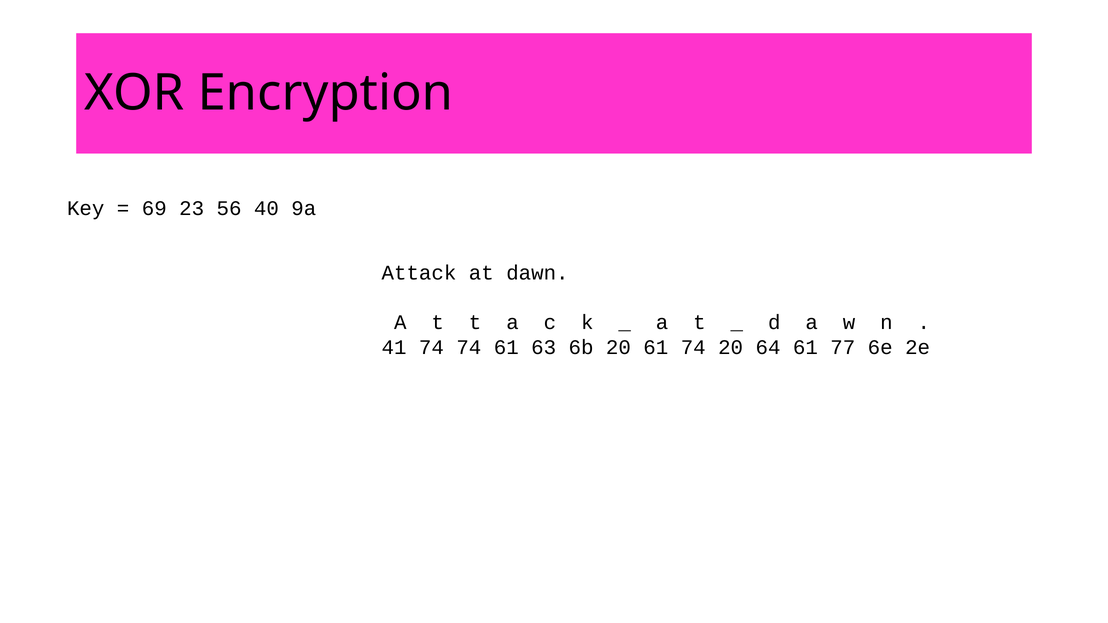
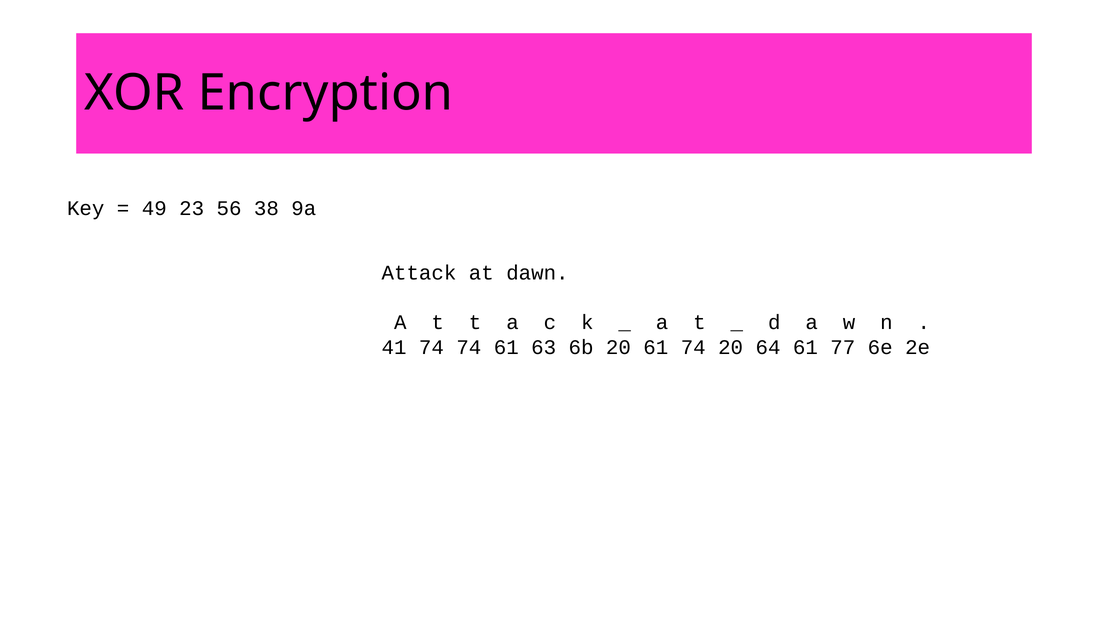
69: 69 -> 49 (154, 209)
40: 40 -> 38 (266, 209)
